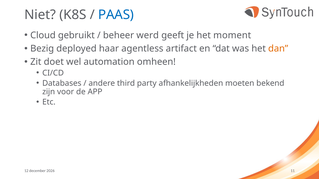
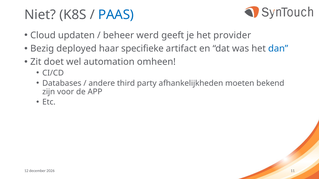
gebruikt: gebruikt -> updaten (76, 35)
moment: moment -> provider (232, 35)
agentless: agentless -> specifieke (142, 49)
dan colour: orange -> blue (278, 49)
